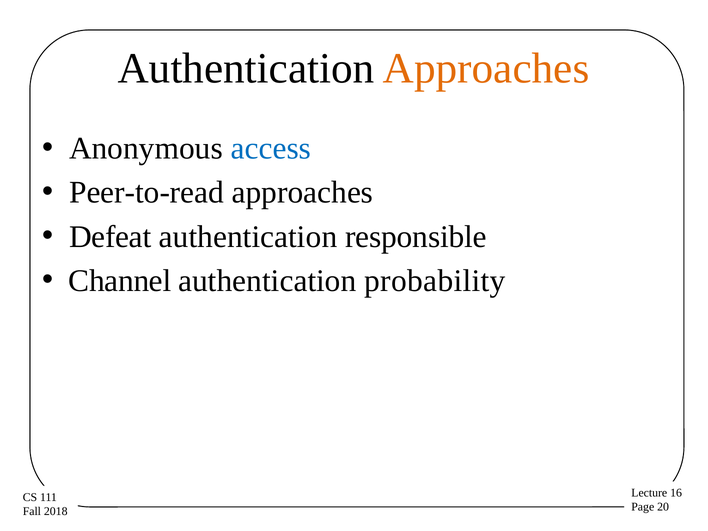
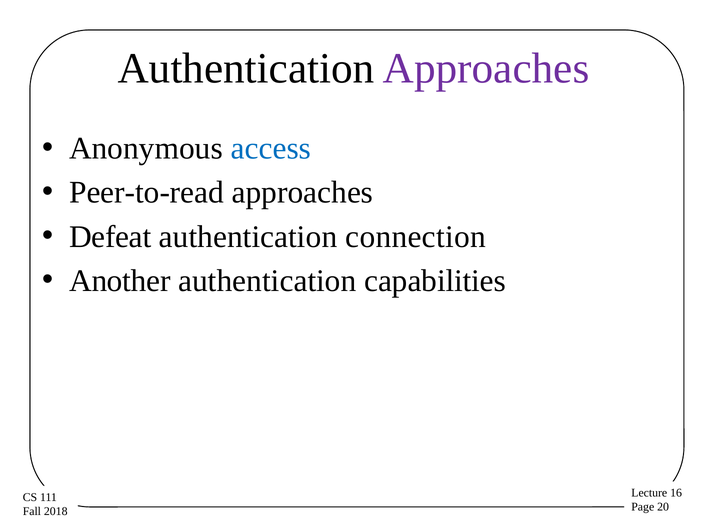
Approaches colour: orange -> purple (486, 69)
responsible: responsible -> connection (416, 237)
Channel: Channel -> Another (120, 281)
probability: probability -> capabilities (435, 281)
